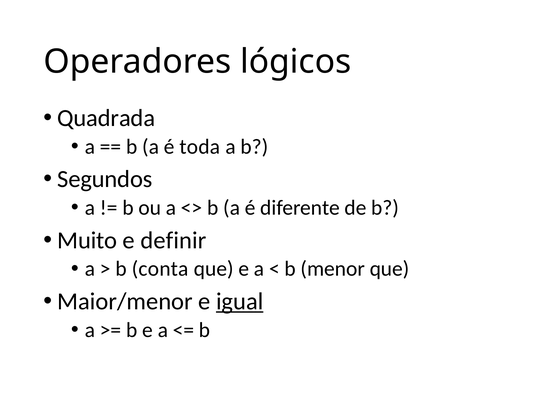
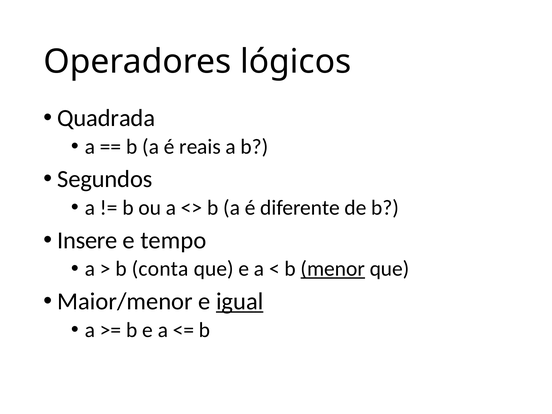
toda: toda -> reais (200, 147)
Muito: Muito -> Insere (87, 240)
definir: definir -> tempo (173, 240)
menor underline: none -> present (333, 269)
